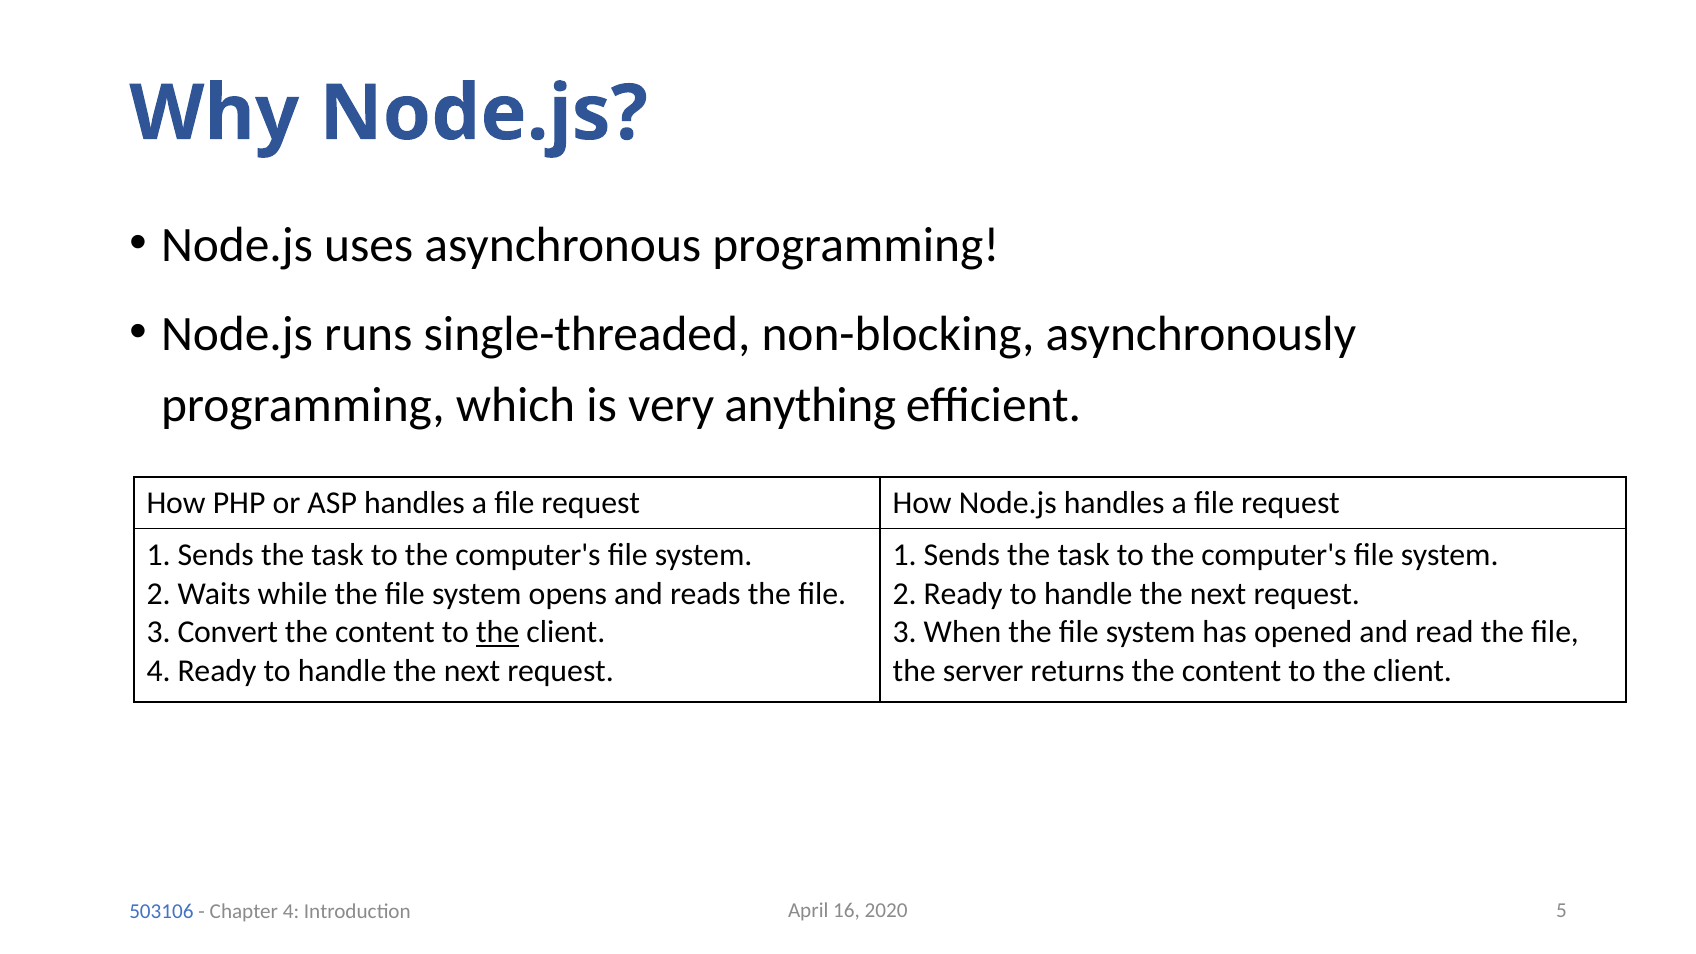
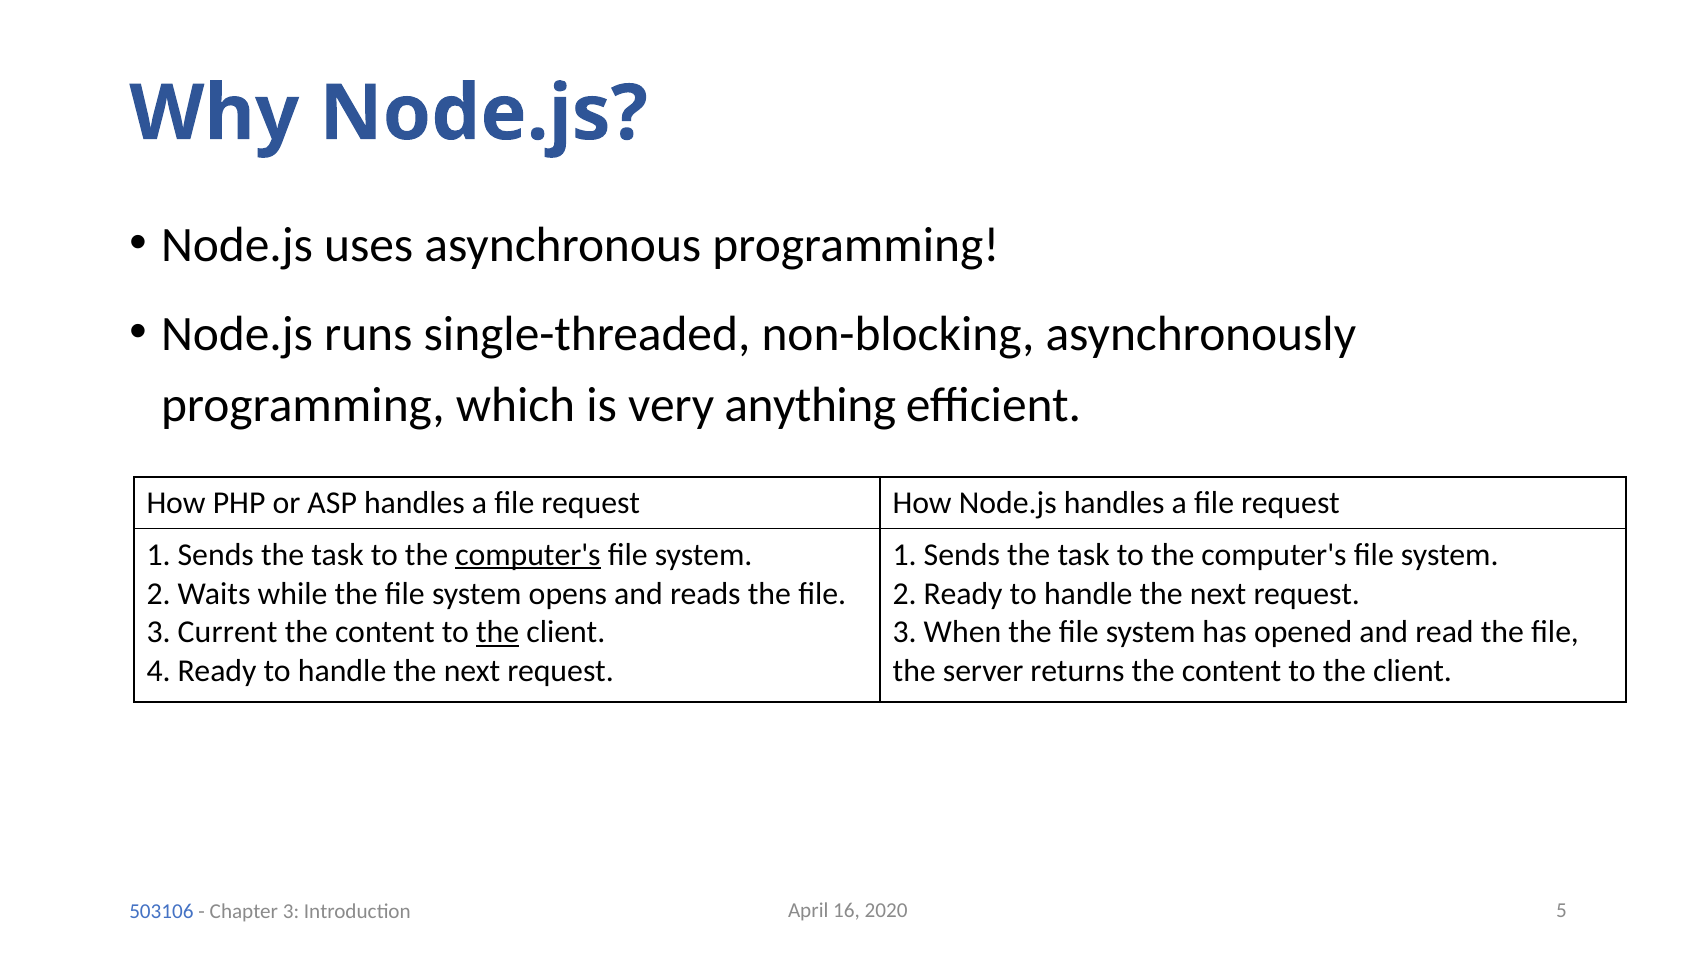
computer's underline: none -> present (528, 555)
Convert: Convert -> Current (228, 632)
4: 4 -> 3 (291, 911)
